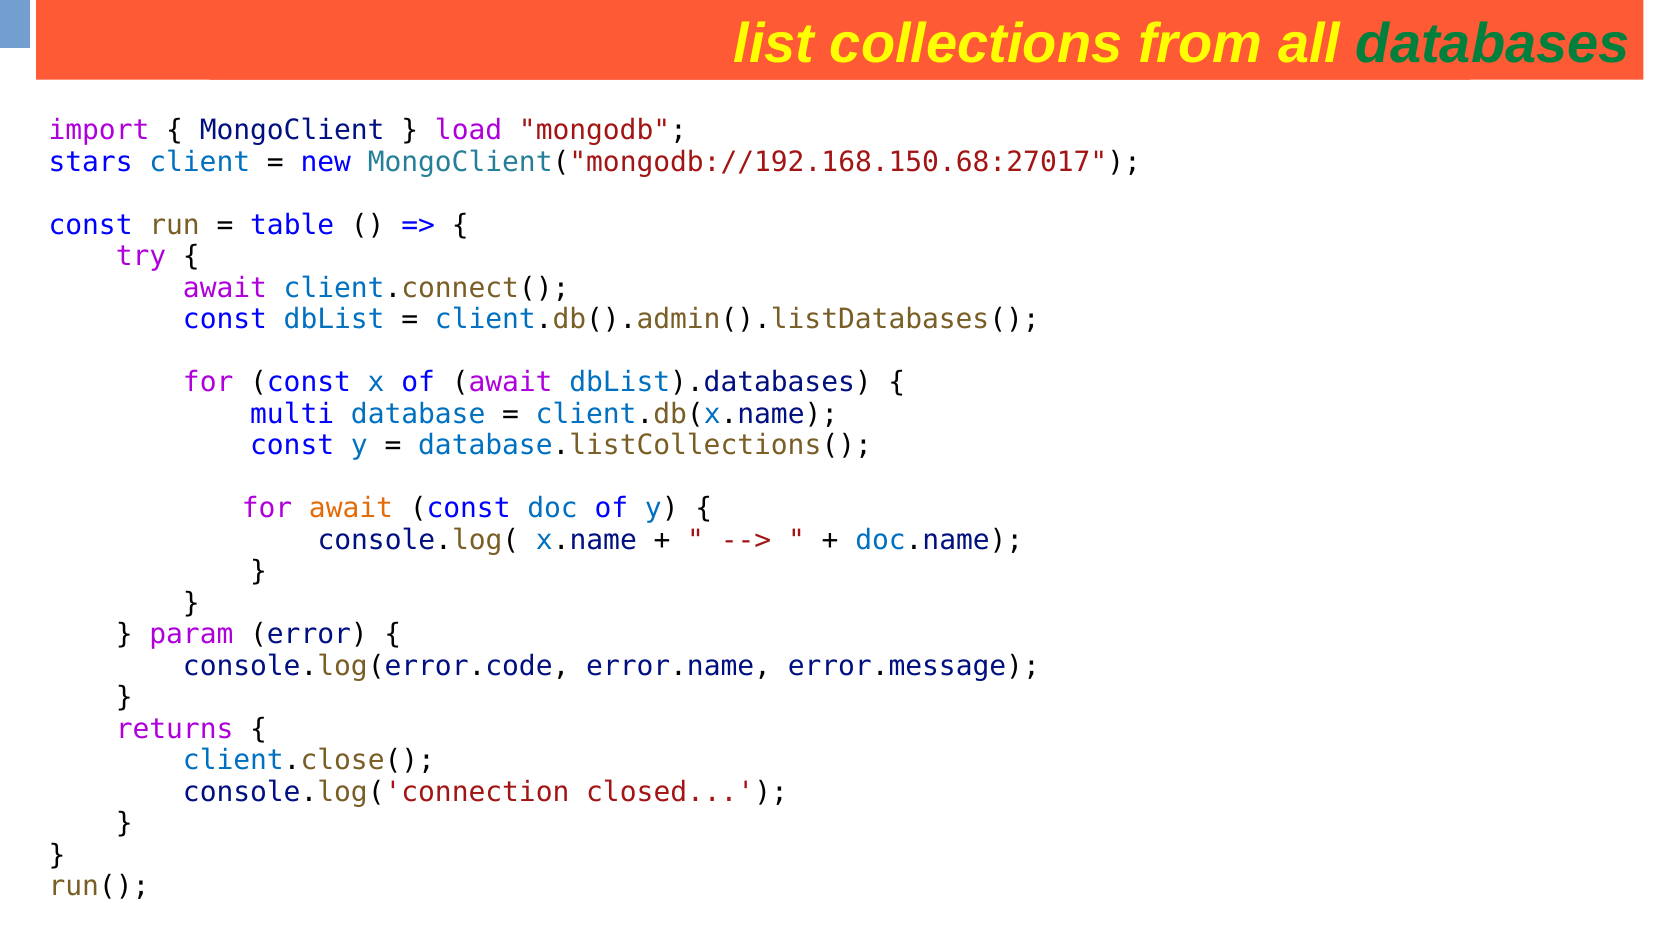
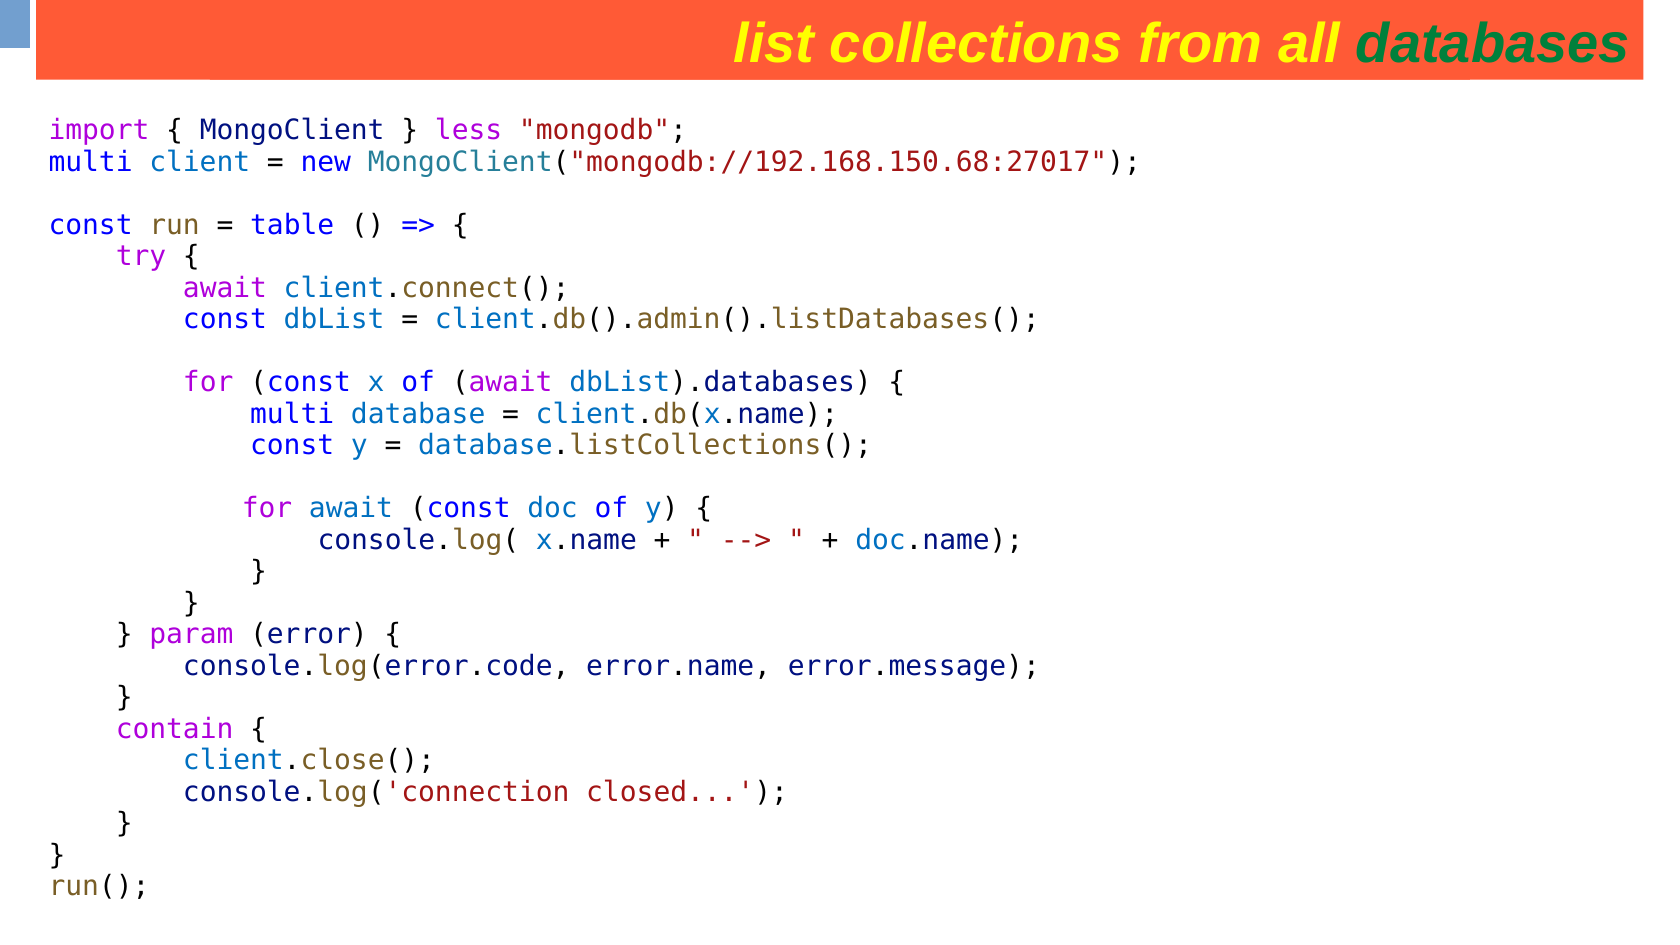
load: load -> less (469, 131)
stars: stars -> multi (91, 162)
await colour: orange -> blue (351, 509)
returns: returns -> contain (175, 729)
